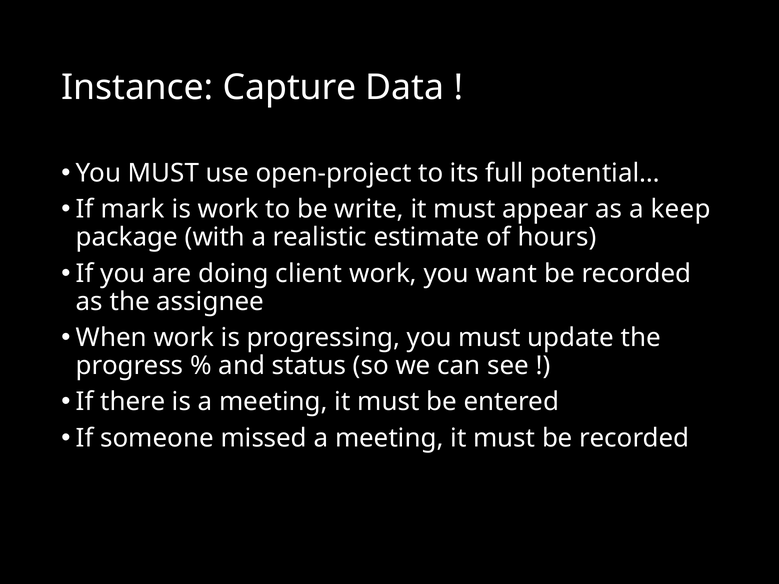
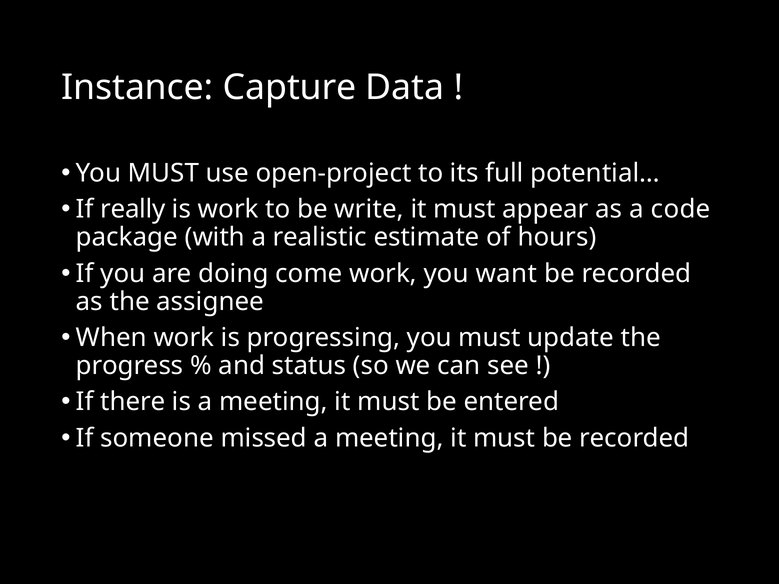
mark: mark -> really (133, 209)
keep: keep -> code (681, 209)
client: client -> come (309, 274)
